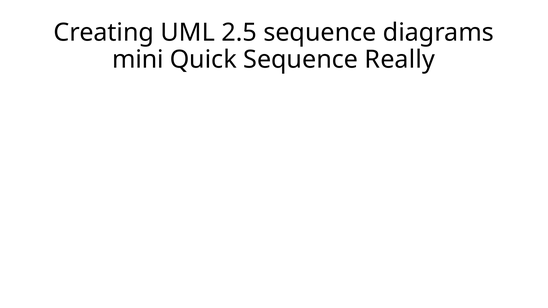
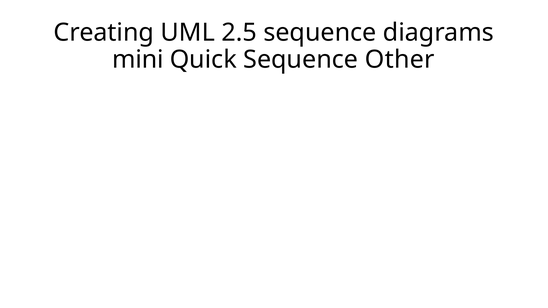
Really: Really -> Other (400, 60)
